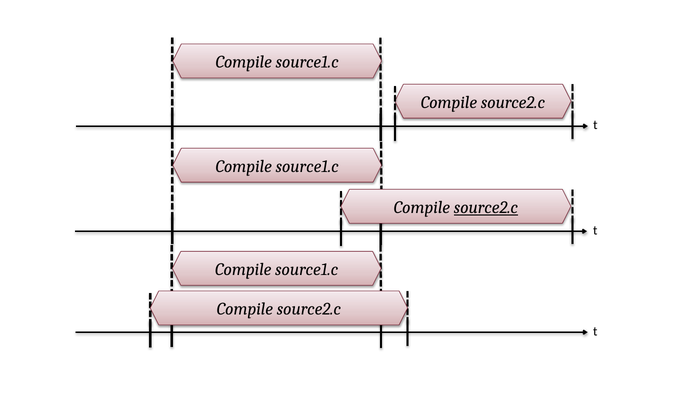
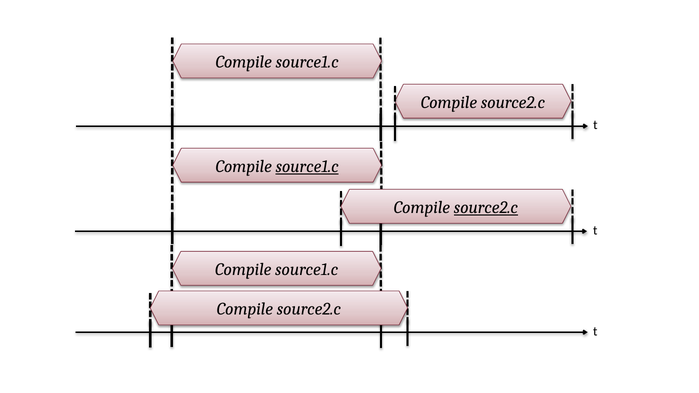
source1.c underline: none -> present (307, 166)
